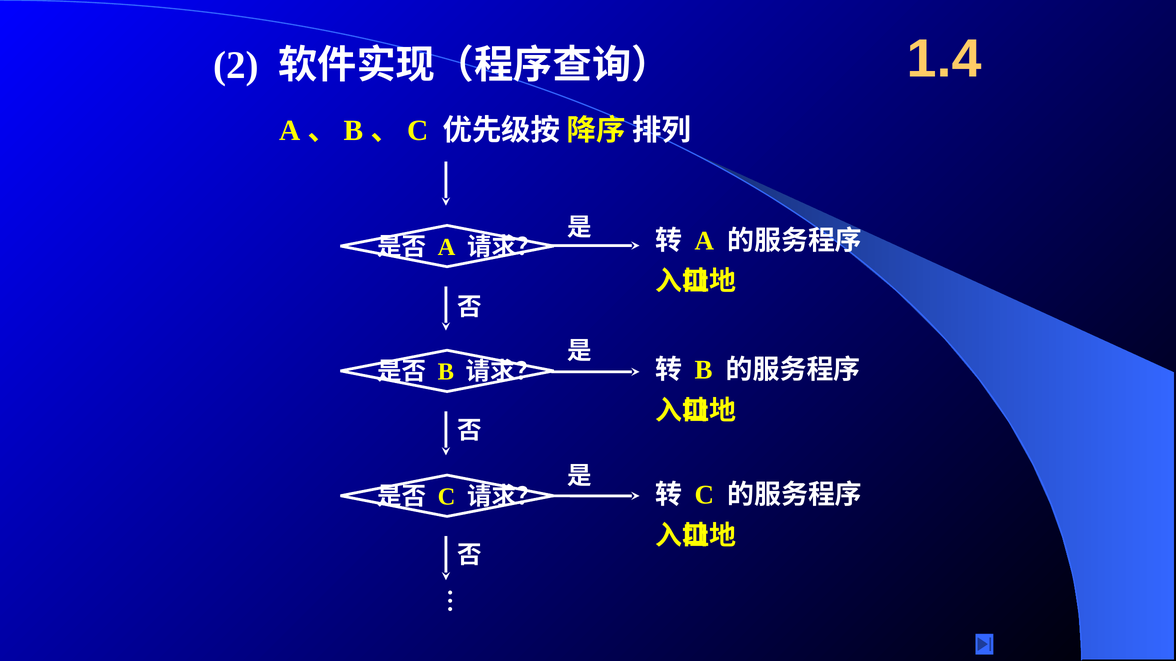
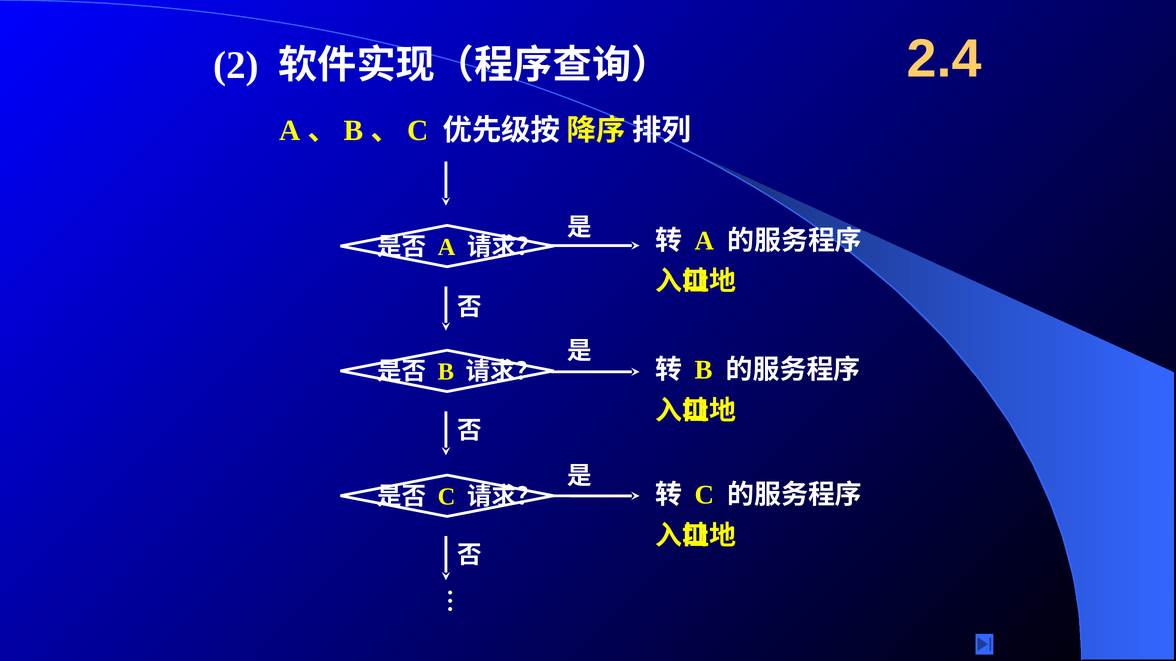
1.4: 1.4 -> 2.4 (944, 59)
